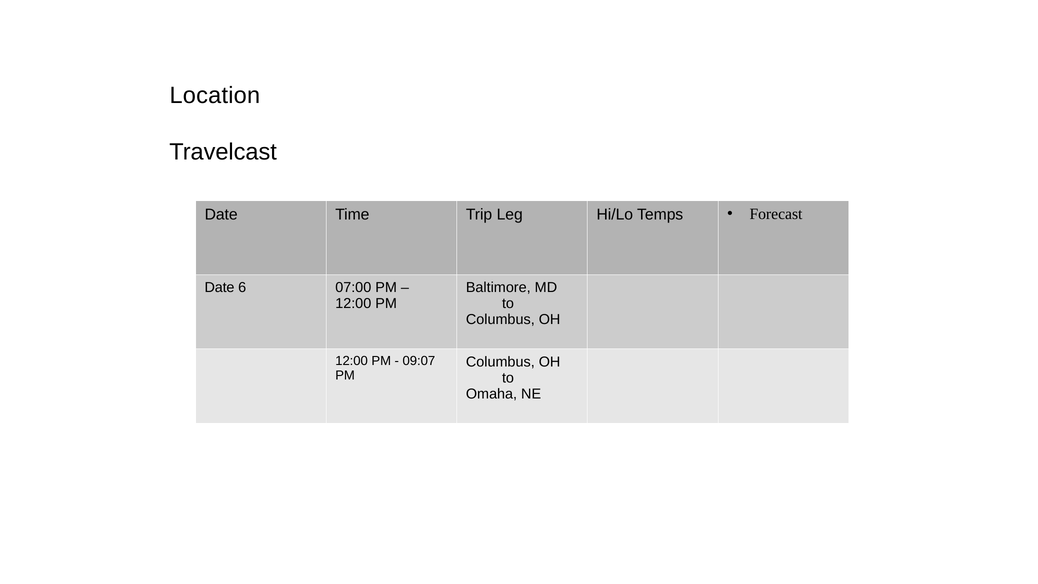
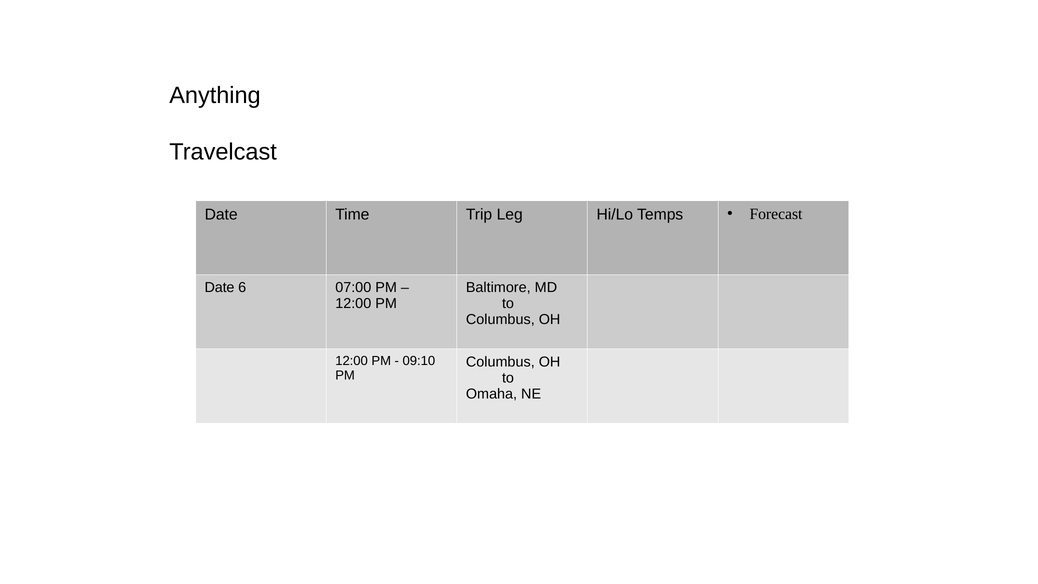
Location: Location -> Anything (215, 96)
09:07: 09:07 -> 09:10 (419, 361)
